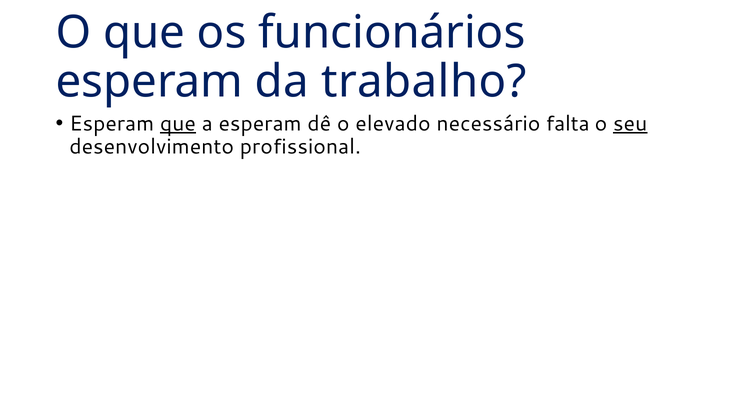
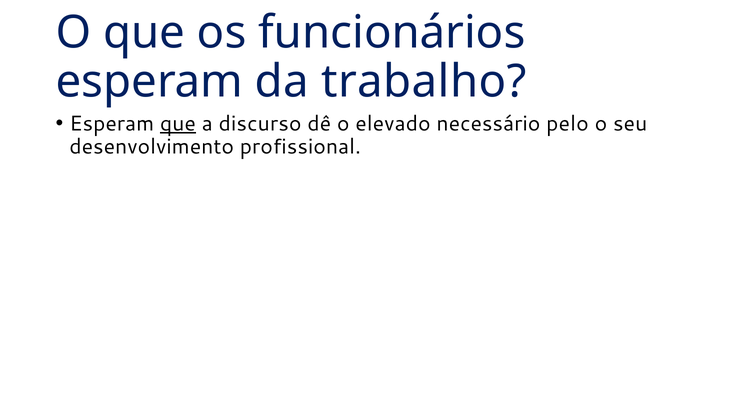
a esperam: esperam -> discurso (260, 123)
falta: falta -> pelo (568, 123)
seu underline: present -> none (630, 123)
